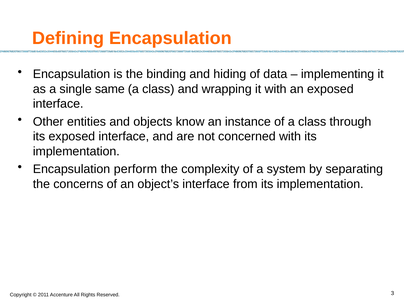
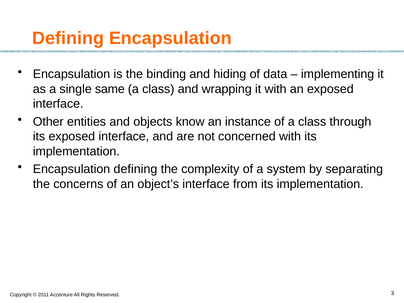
Encapsulation perform: perform -> defining (135, 169)
